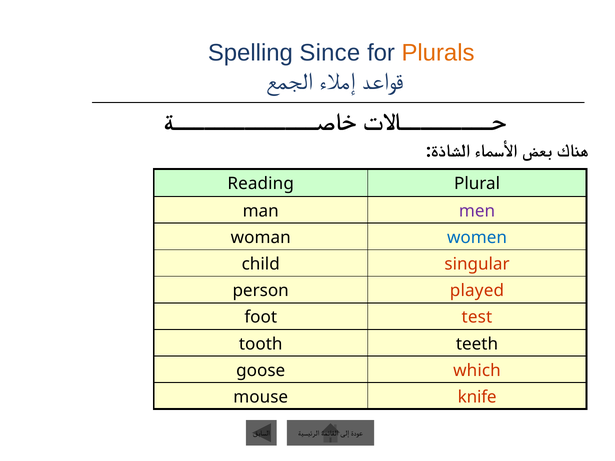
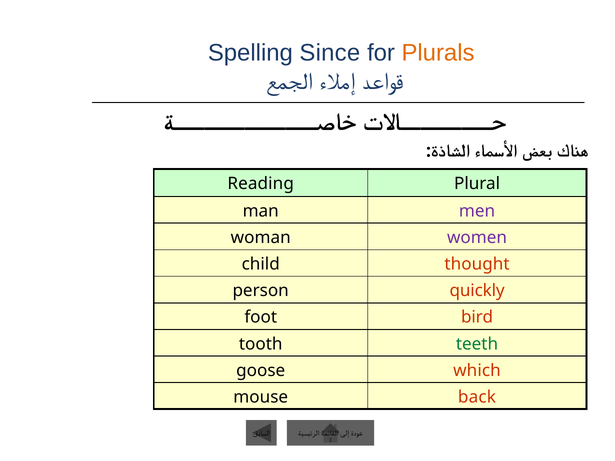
women colour: blue -> purple (477, 238)
singular: singular -> thought (477, 264)
played: played -> quickly (477, 291)
test: test -> bird (477, 318)
teeth colour: black -> green (477, 344)
knife: knife -> back (477, 397)
